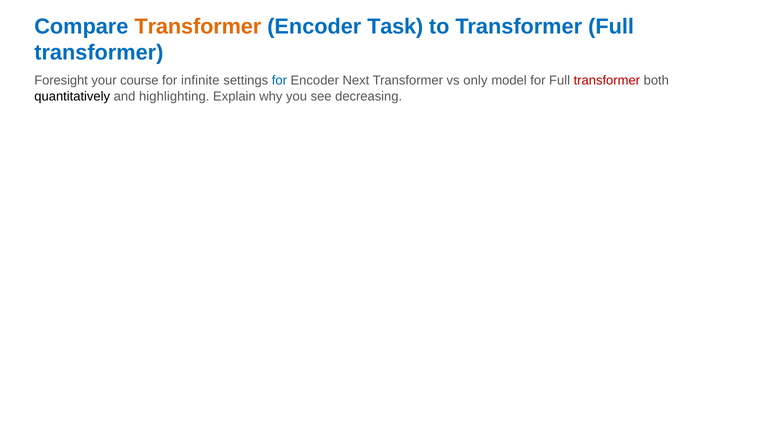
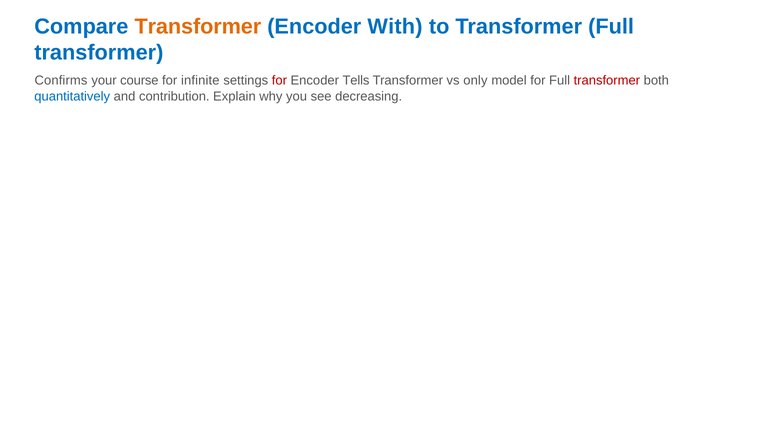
Task: Task -> With (395, 27)
Foresight: Foresight -> Confirms (61, 81)
for colour: blue -> red (279, 81)
Next: Next -> Tells (356, 81)
quantitatively colour: black -> blue (72, 96)
highlighting: highlighting -> contribution (174, 96)
